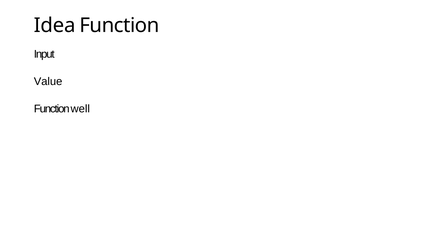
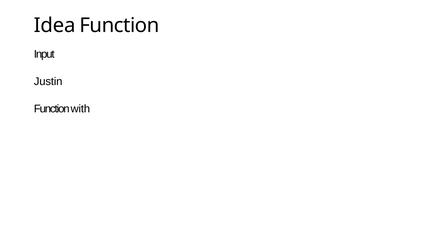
Value: Value -> Justin (48, 82)
well: well -> with (80, 109)
